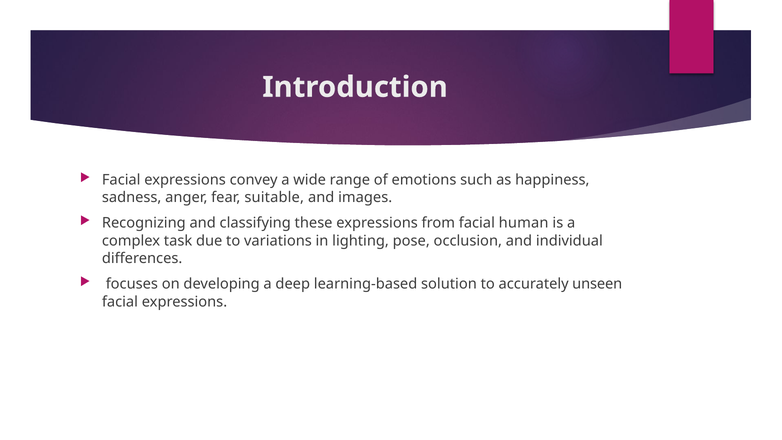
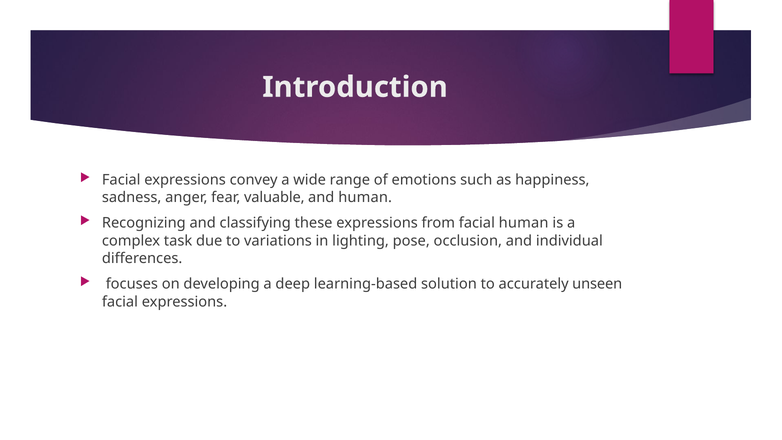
suitable: suitable -> valuable (274, 197)
and images: images -> human (365, 197)
